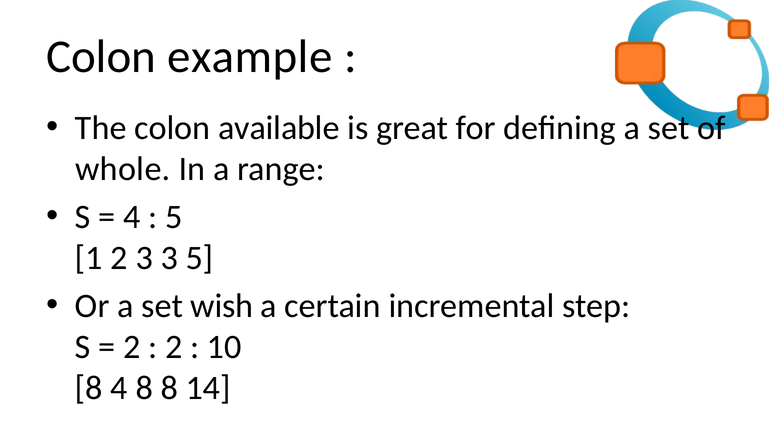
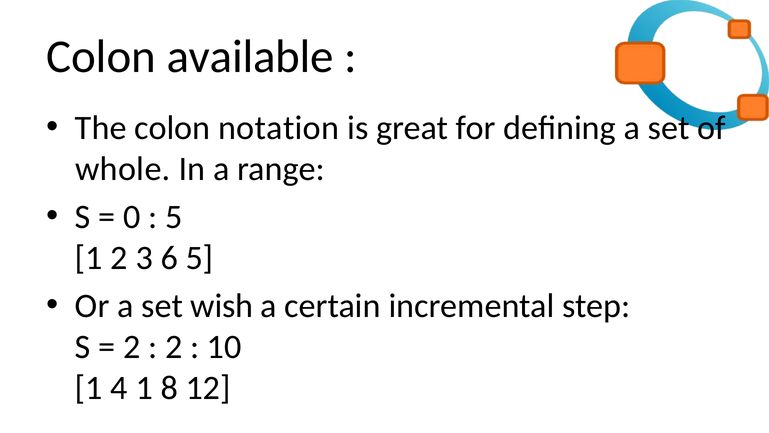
example: example -> available (250, 57)
available: available -> notation (279, 128)
4: 4 -> 0 (132, 217)
3 3: 3 -> 6 (169, 258)
8: 8 -> 1 (89, 388)
4 8: 8 -> 1 (144, 388)
14: 14 -> 12 (208, 388)
